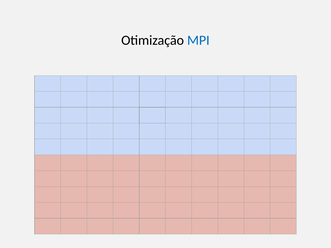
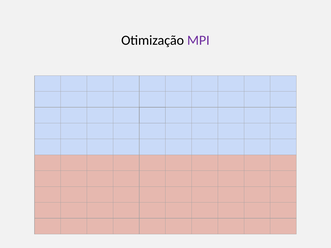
MPI colour: blue -> purple (198, 40)
